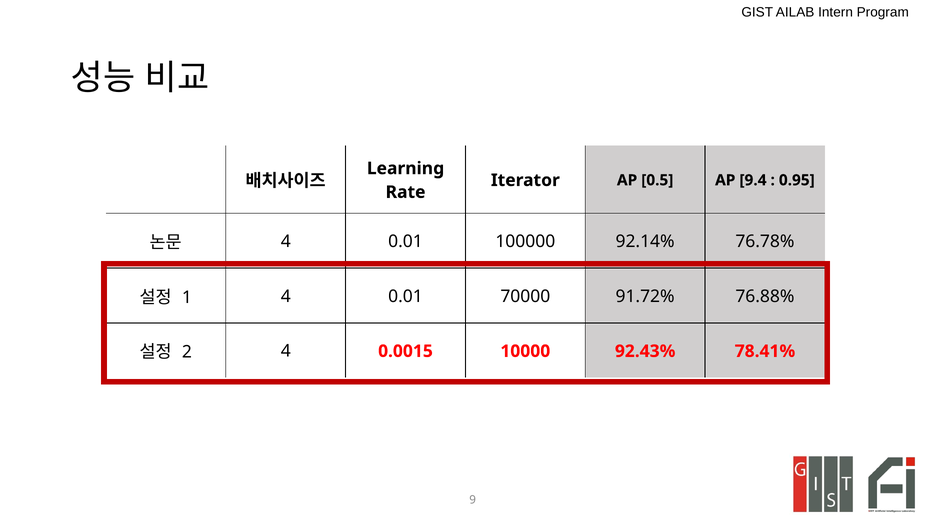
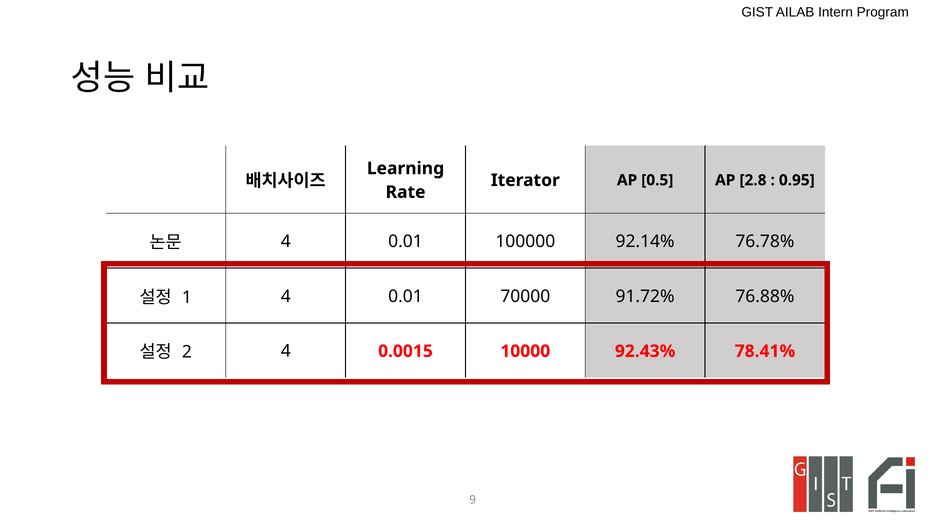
9.4: 9.4 -> 2.8 (753, 180)
